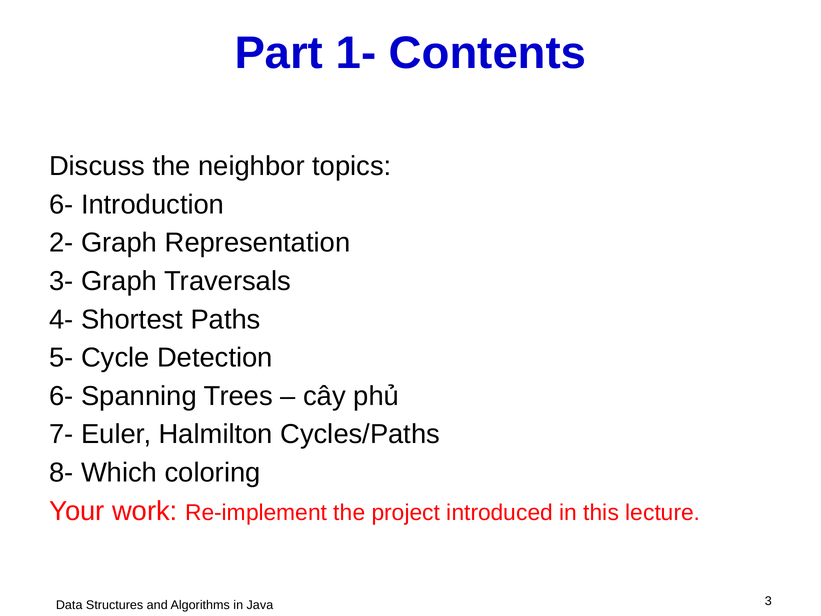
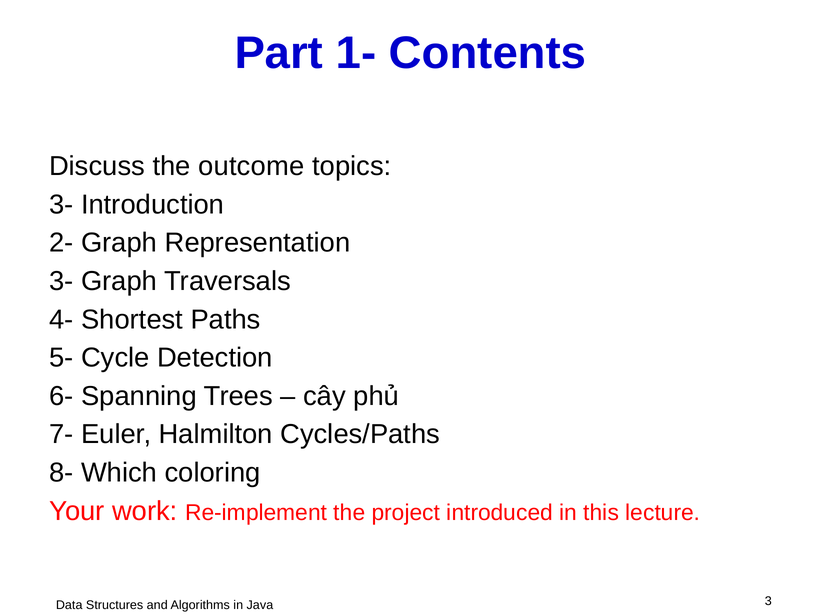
neighbor: neighbor -> outcome (251, 166)
6-: 6- -> 3- (61, 204)
